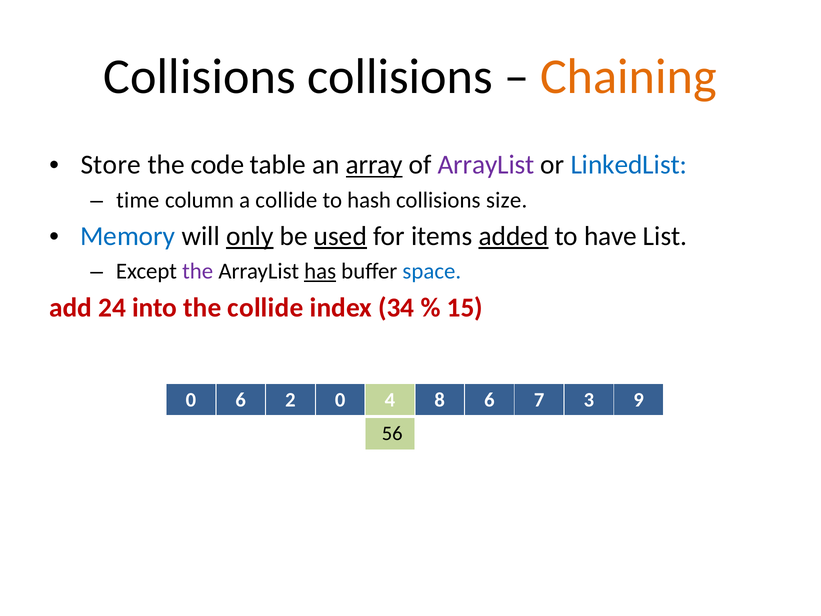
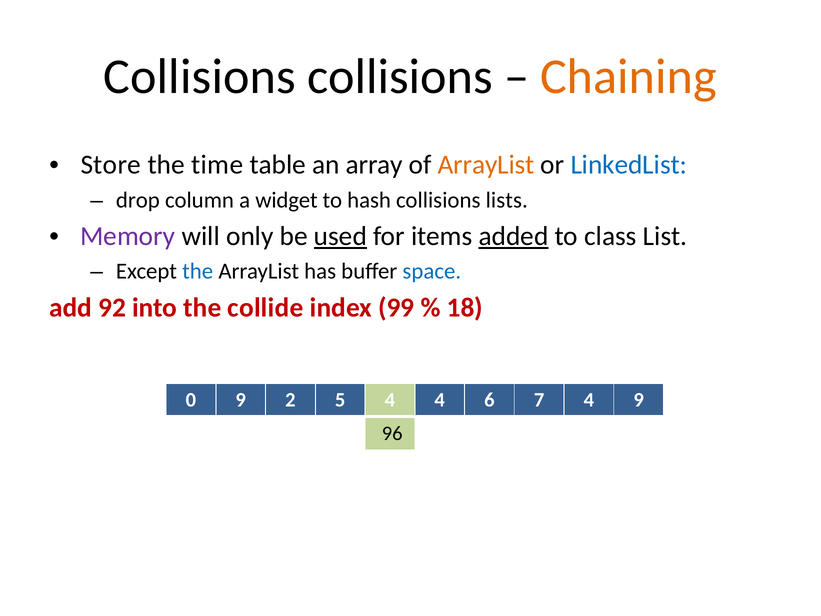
code: code -> time (217, 165)
array underline: present -> none (374, 165)
ArrayList colour: purple -> orange (486, 165)
time: time -> drop (138, 200)
a collide: collide -> widget (286, 200)
size: size -> lists (507, 200)
Memory colour: blue -> purple (128, 236)
only underline: present -> none (250, 236)
have: have -> class (610, 236)
the colour: purple -> blue (198, 271)
has underline: present -> none (320, 271)
24: 24 -> 92 (112, 307)
34: 34 -> 99 (396, 307)
15: 15 -> 18 (465, 307)
0 6: 6 -> 9 (241, 400)
2 0: 0 -> 5 (340, 400)
4 8: 8 -> 4 (440, 400)
7 3: 3 -> 4 (589, 400)
56: 56 -> 96 (392, 433)
